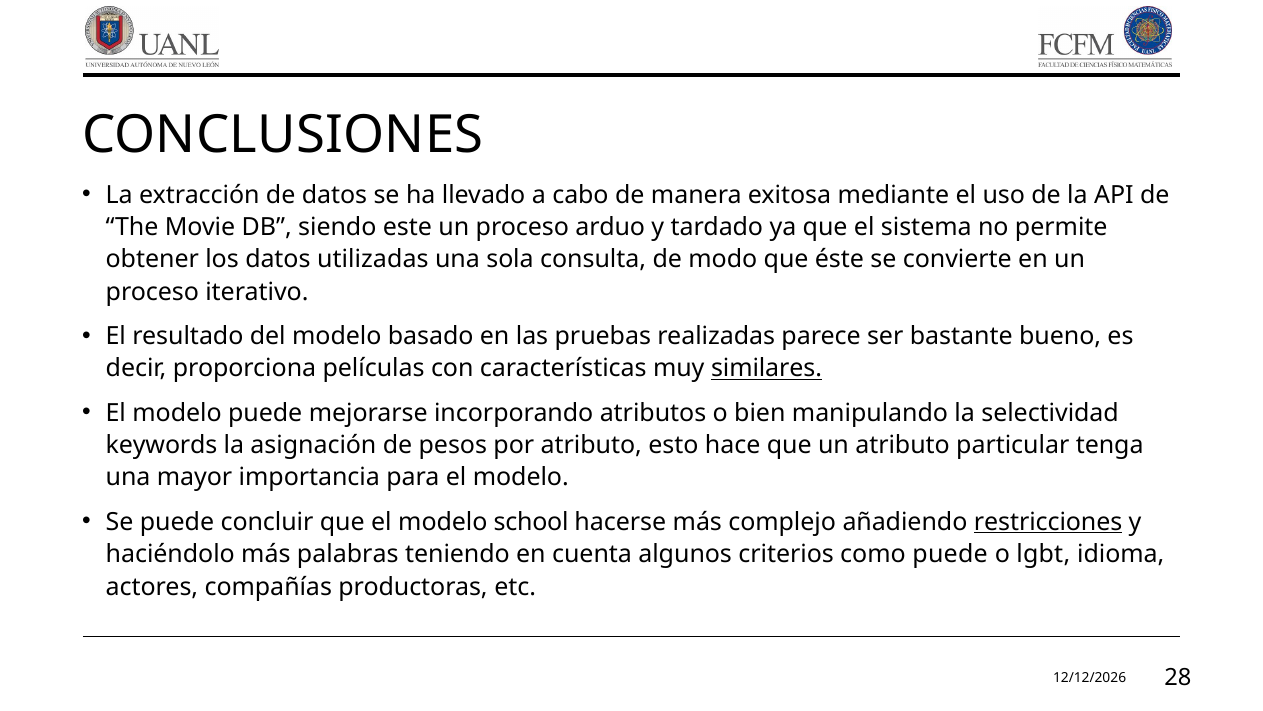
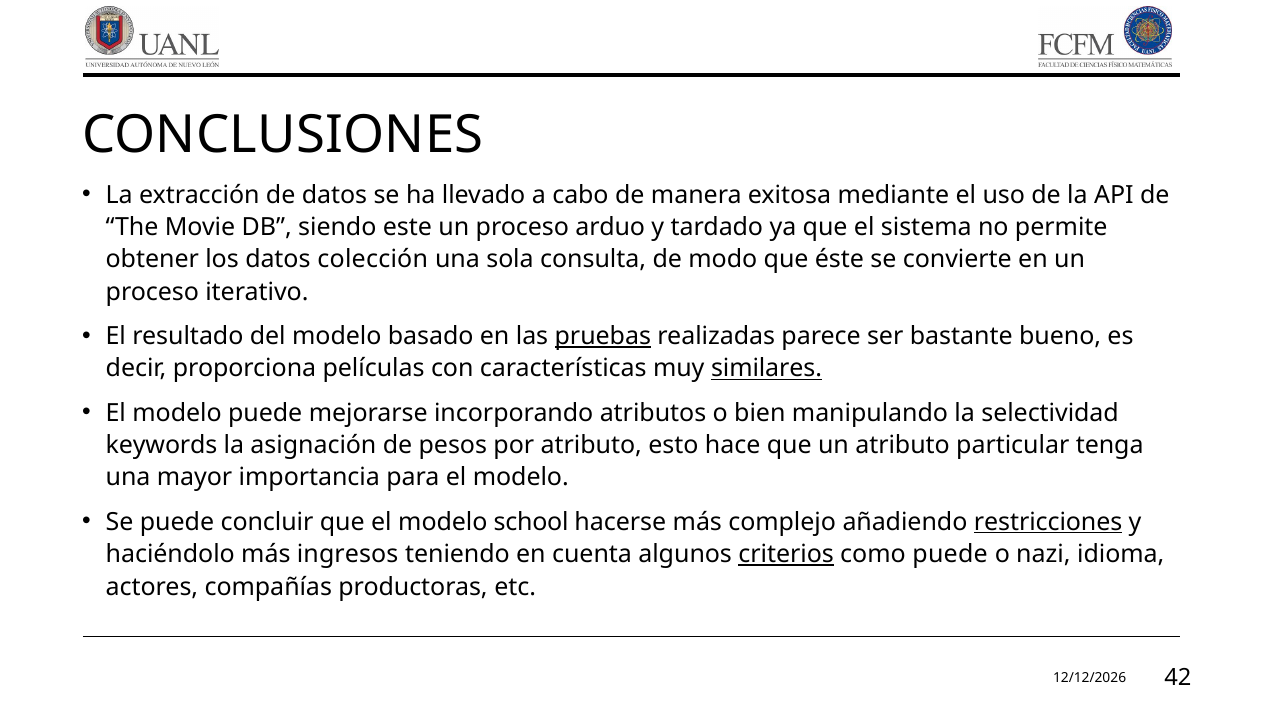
utilizadas: utilizadas -> colección (373, 259)
pruebas underline: none -> present (603, 336)
palabras: palabras -> ingresos (348, 554)
criterios underline: none -> present (786, 554)
lgbt: lgbt -> nazi (1043, 554)
28: 28 -> 42 (1178, 677)
